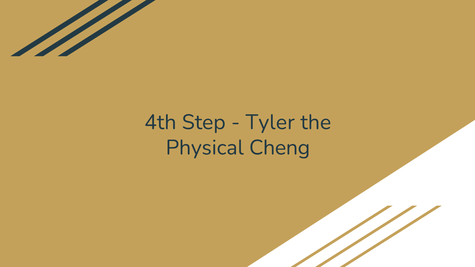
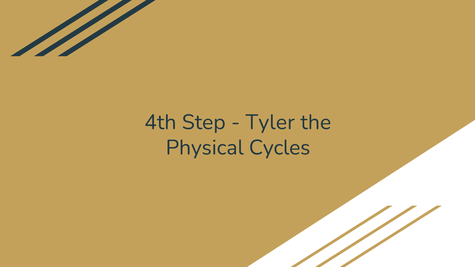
Cheng: Cheng -> Cycles (280, 148)
